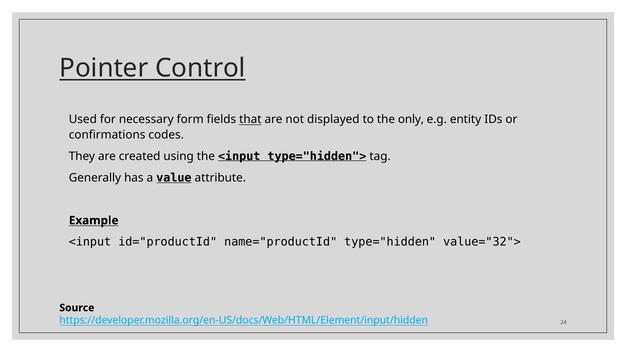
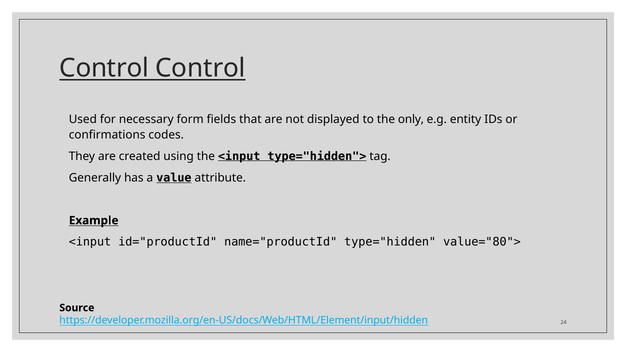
Pointer: Pointer -> Control (104, 68)
that underline: present -> none (250, 120)
value="32">: value="32"> -> value="80"> (482, 242)
